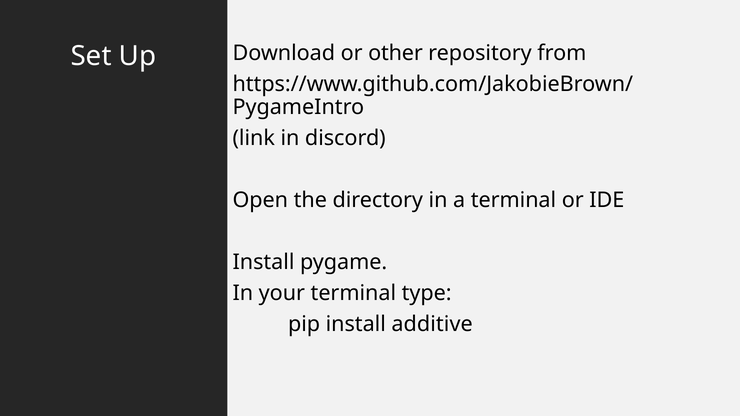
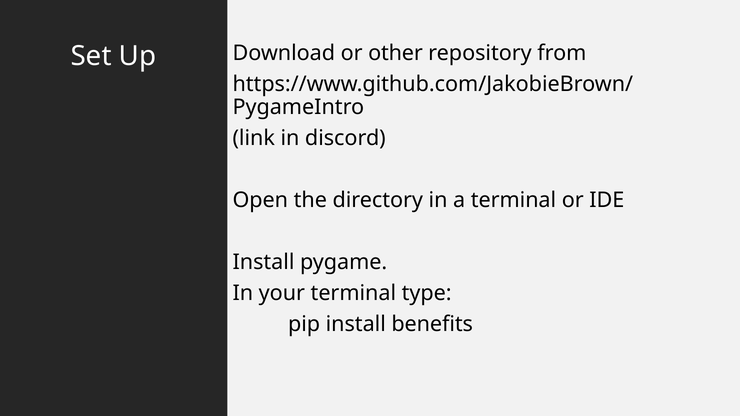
additive: additive -> benefits (432, 324)
